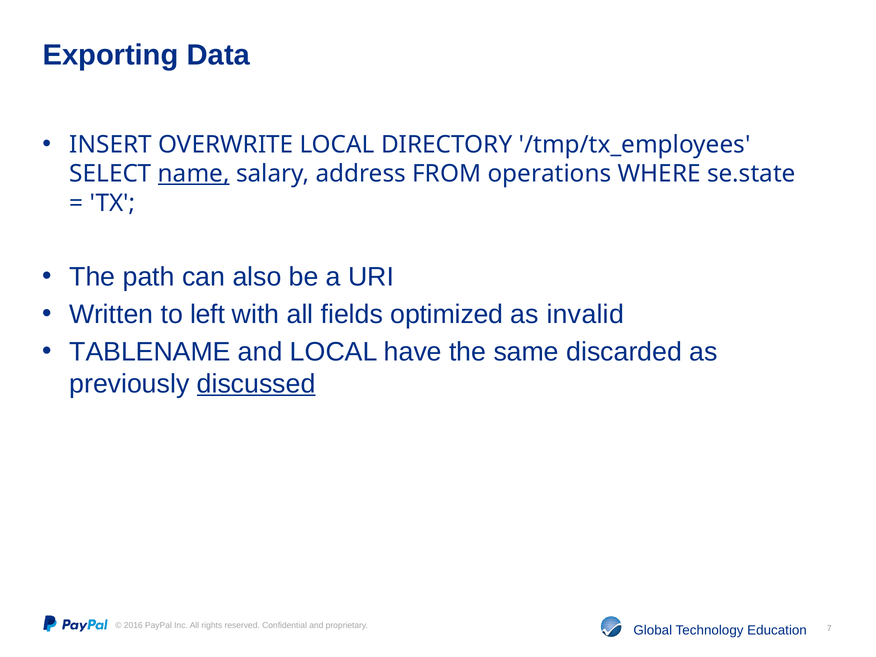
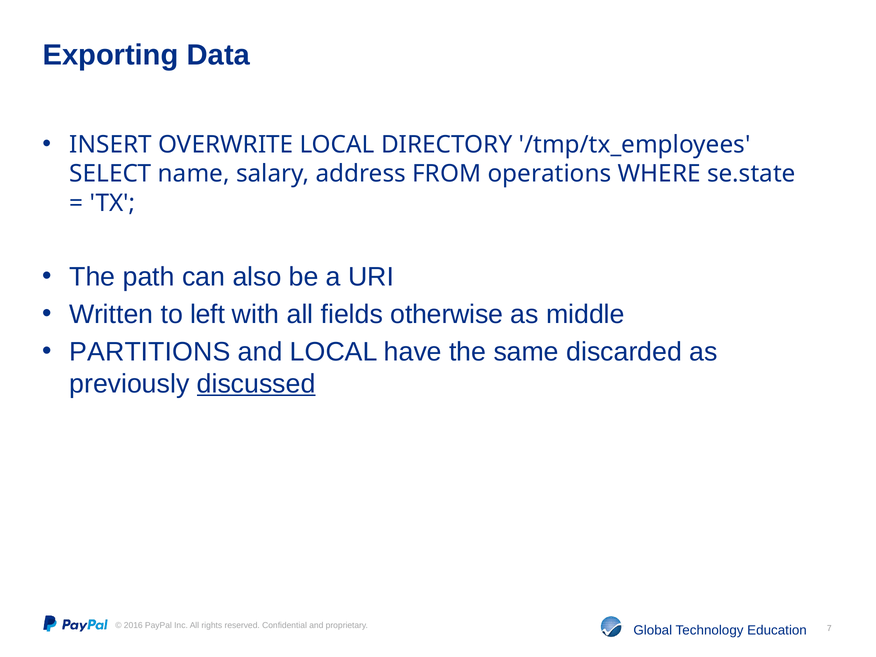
name underline: present -> none (194, 174)
optimized: optimized -> otherwise (447, 314)
invalid: invalid -> middle (585, 314)
TABLENAME: TABLENAME -> PARTITIONS (150, 352)
